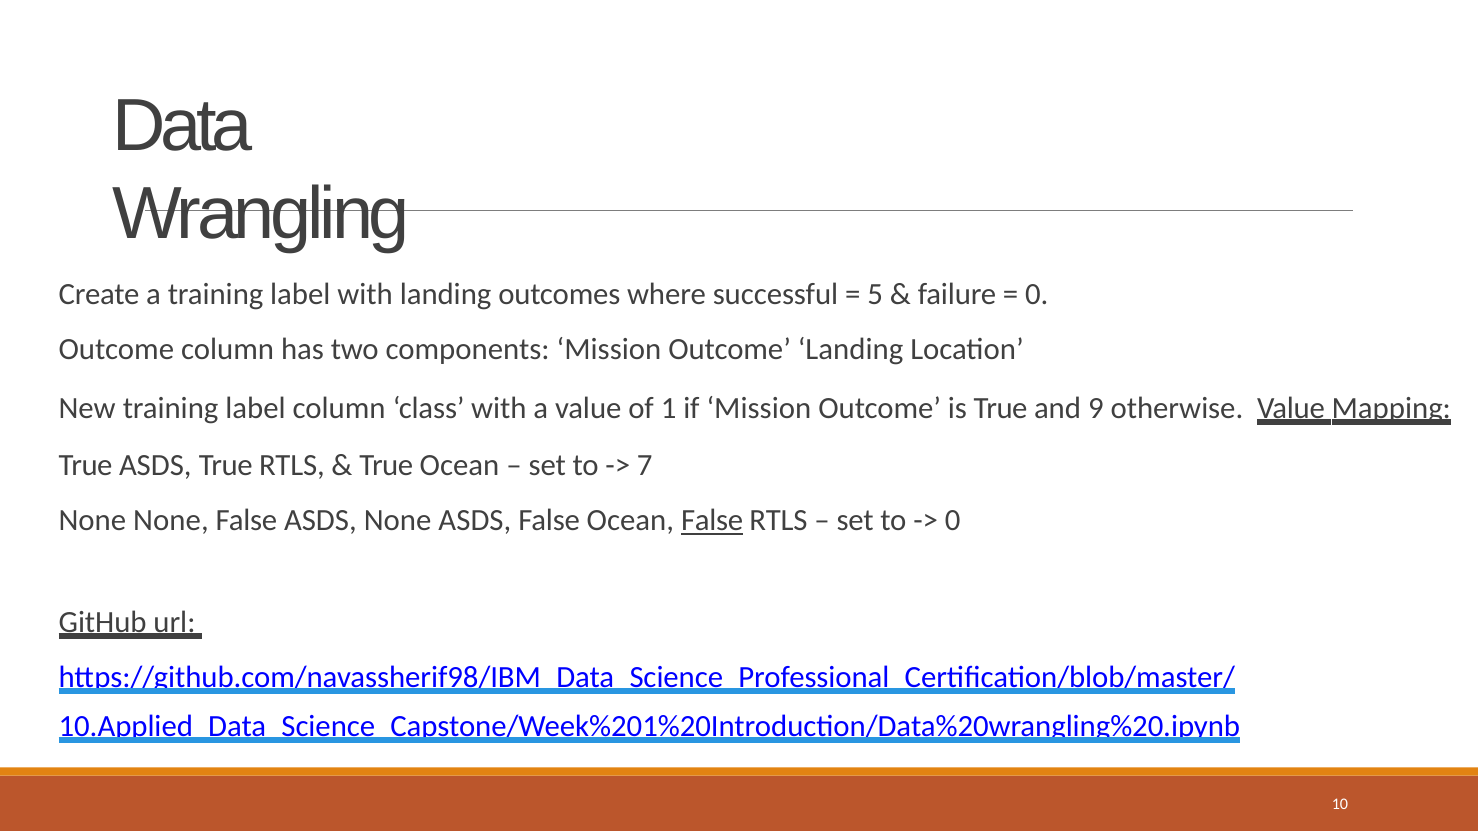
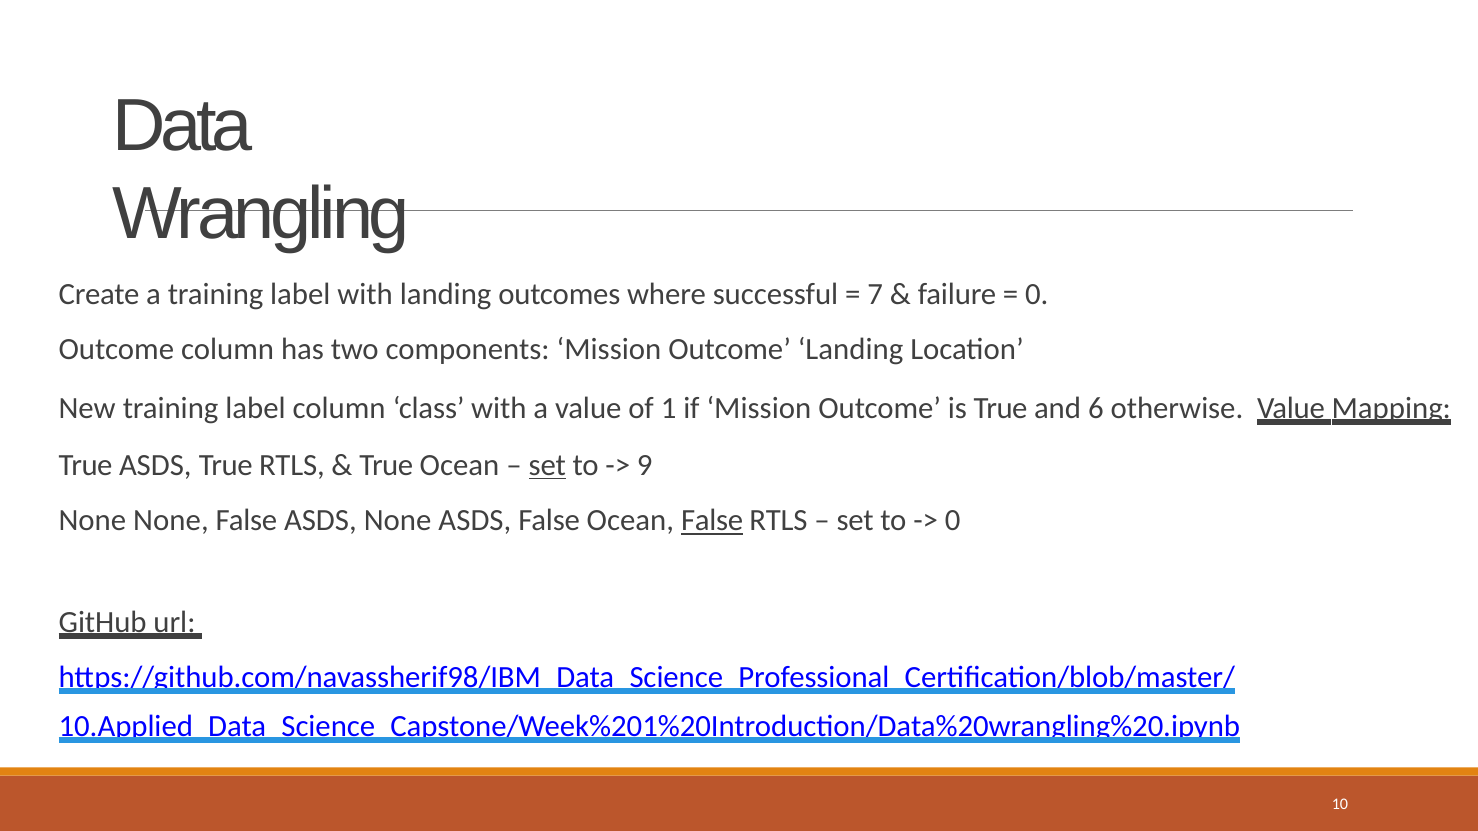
5: 5 -> 7 (875, 294)
9: 9 -> 6 (1096, 409)
set underline: none -> present (547, 466)
7: 7 -> 9 (645, 466)
